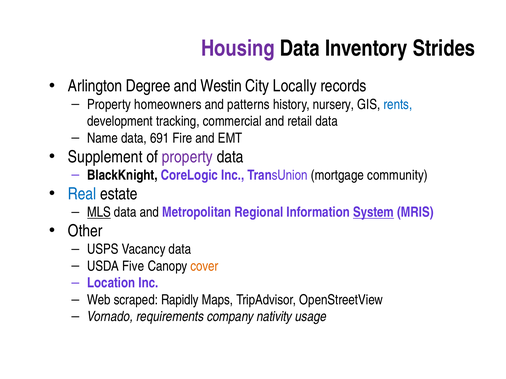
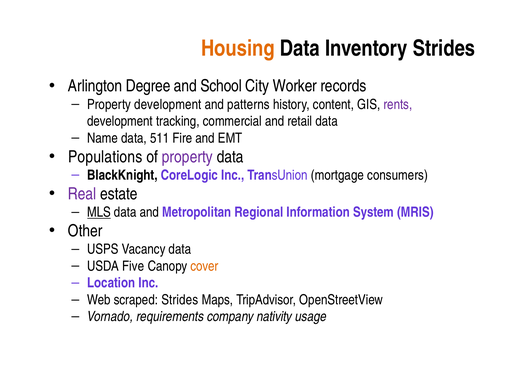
Housing colour: purple -> orange (238, 48)
Westin: Westin -> School (221, 86)
Locally: Locally -> Worker (295, 86)
Property homeowners: homeowners -> development (168, 105)
nursery: nursery -> content (333, 105)
rents colour: blue -> purple (398, 105)
691: 691 -> 511 (160, 138)
Supplement: Supplement -> Populations (105, 157)
community: community -> consumers (398, 175)
Real colour: blue -> purple (82, 194)
System underline: present -> none (373, 213)
scraped Rapidly: Rapidly -> Strides (180, 300)
